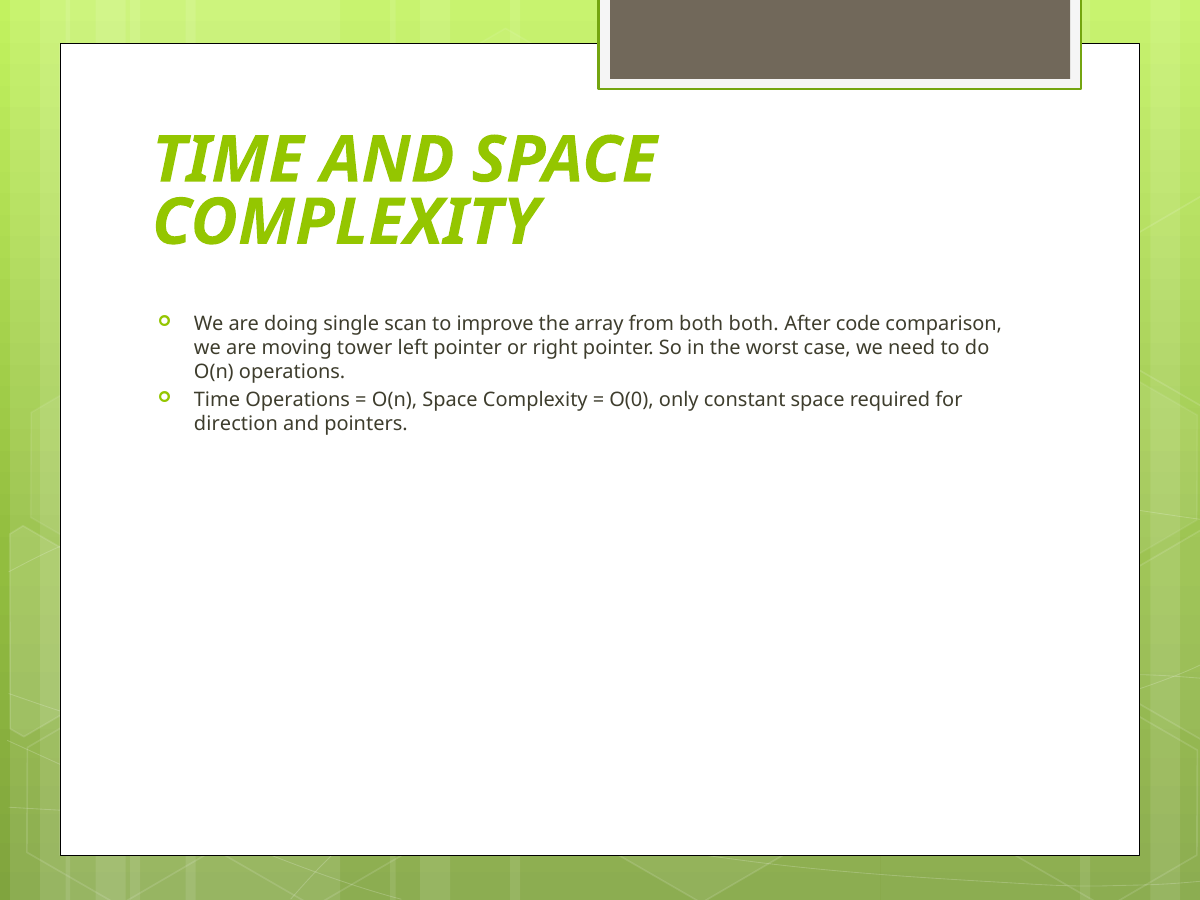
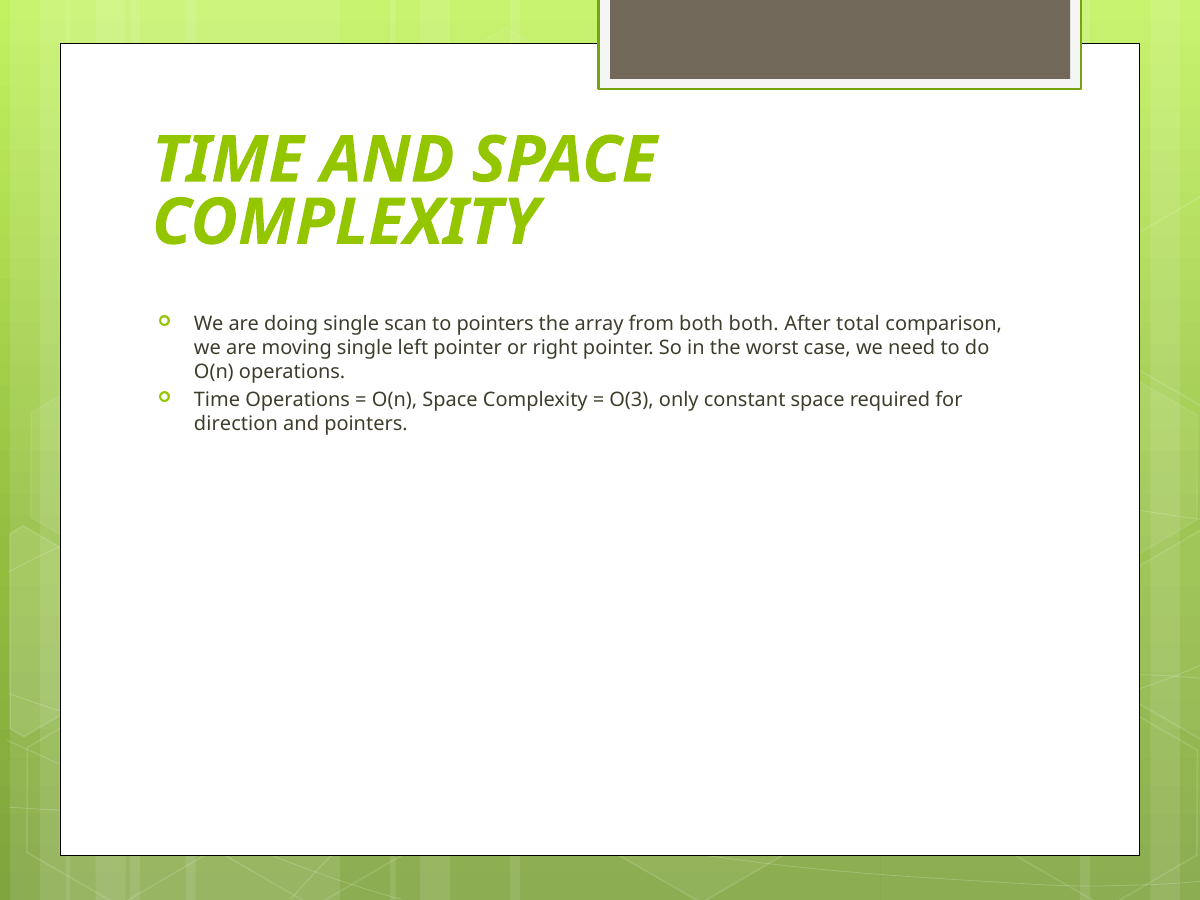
to improve: improve -> pointers (495, 324)
code: code -> total (858, 324)
moving tower: tower -> single (365, 348)
O(0: O(0 -> O(3 (632, 400)
